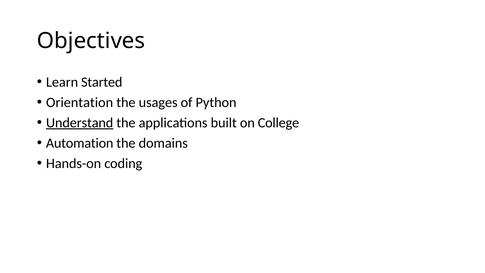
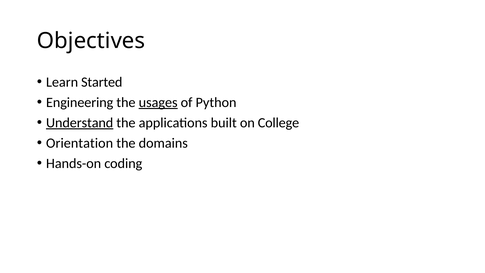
Orientation: Orientation -> Engineering (80, 102)
usages underline: none -> present (158, 102)
Automation: Automation -> Orientation (80, 143)
